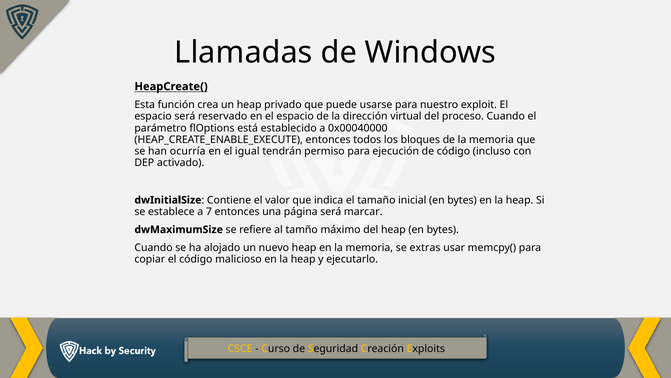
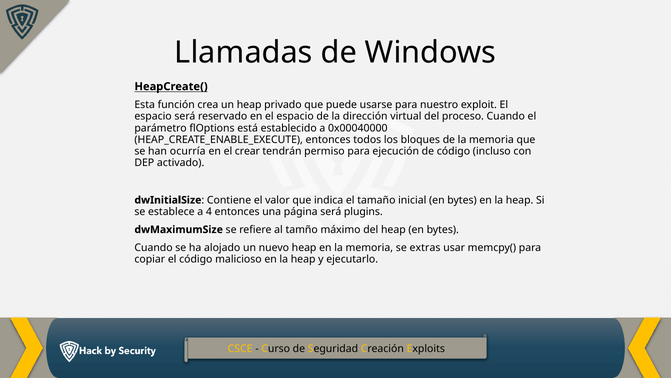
igual: igual -> crear (247, 151)
7: 7 -> 4 (209, 211)
marcar: marcar -> plugins (363, 211)
